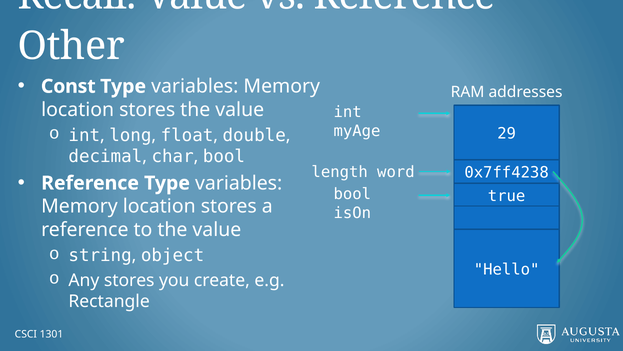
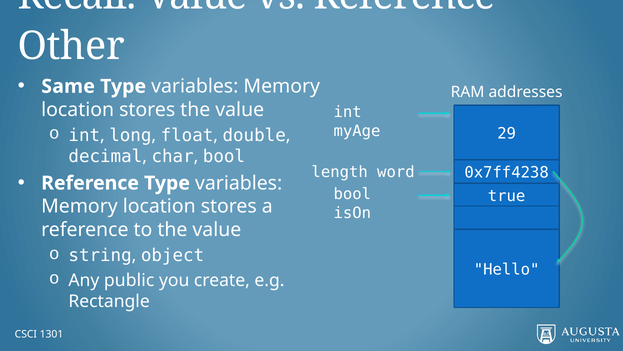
Const: Const -> Same (68, 86)
Any stores: stores -> public (129, 280)
